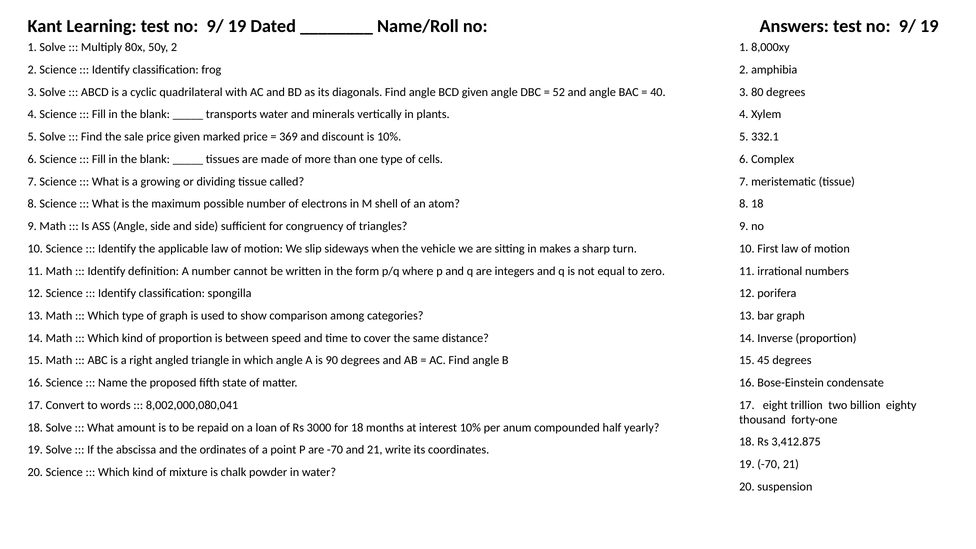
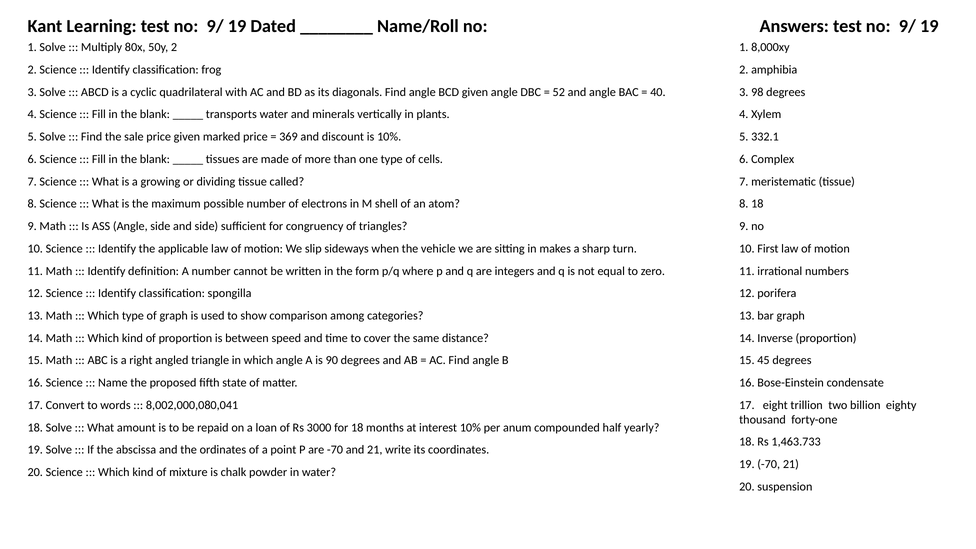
80: 80 -> 98 (757, 92)
3,412.875: 3,412.875 -> 1,463.733 (796, 442)
